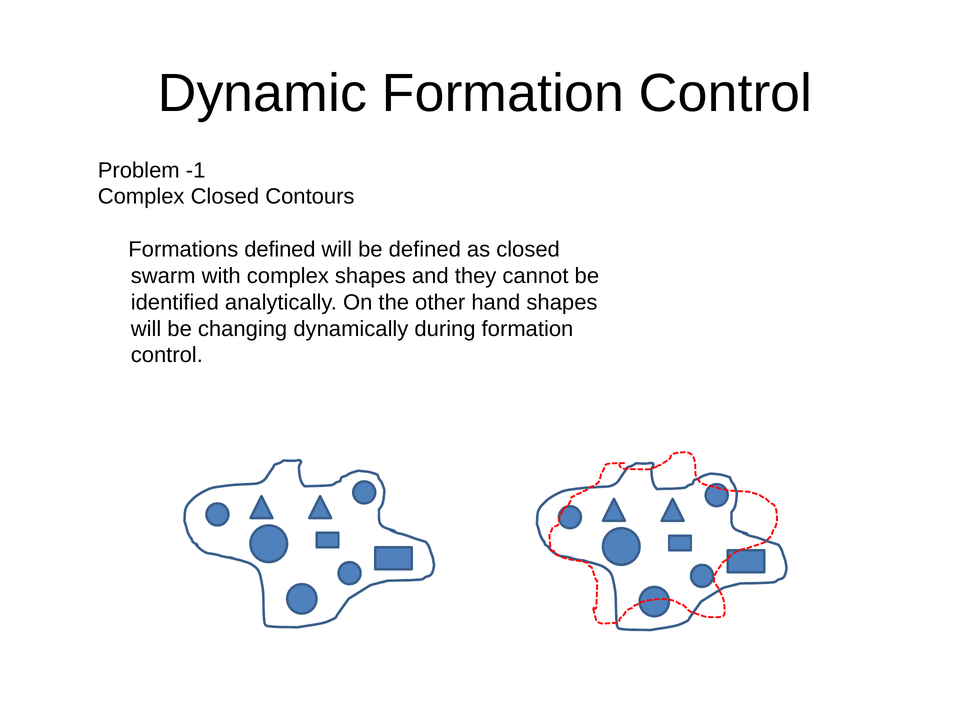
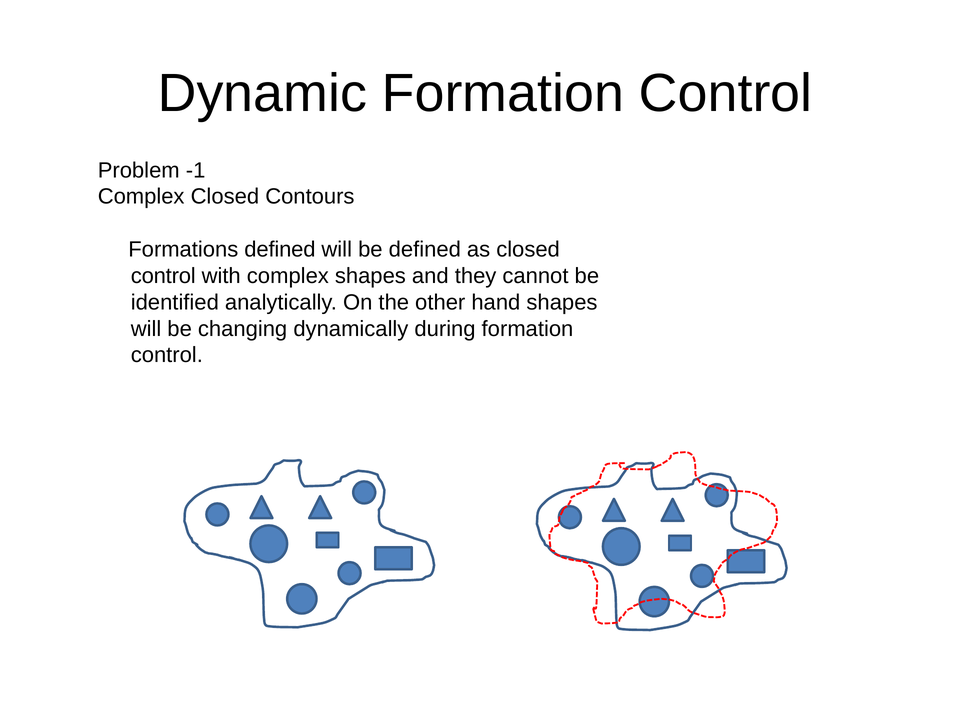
swarm: swarm -> control (163, 276)
